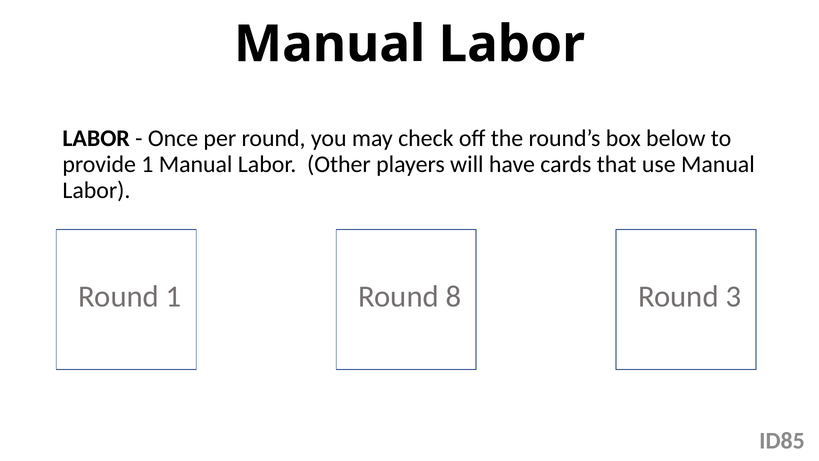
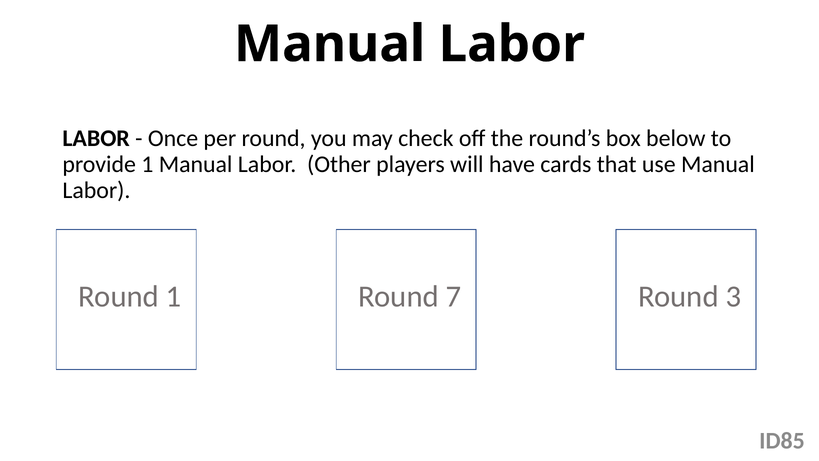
8: 8 -> 7 (454, 296)
